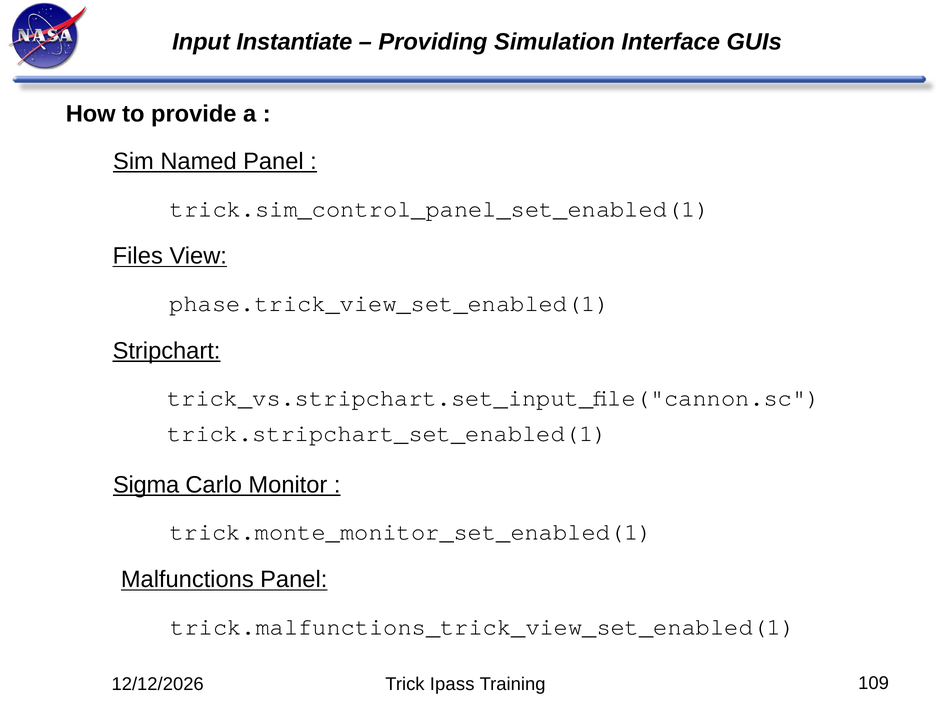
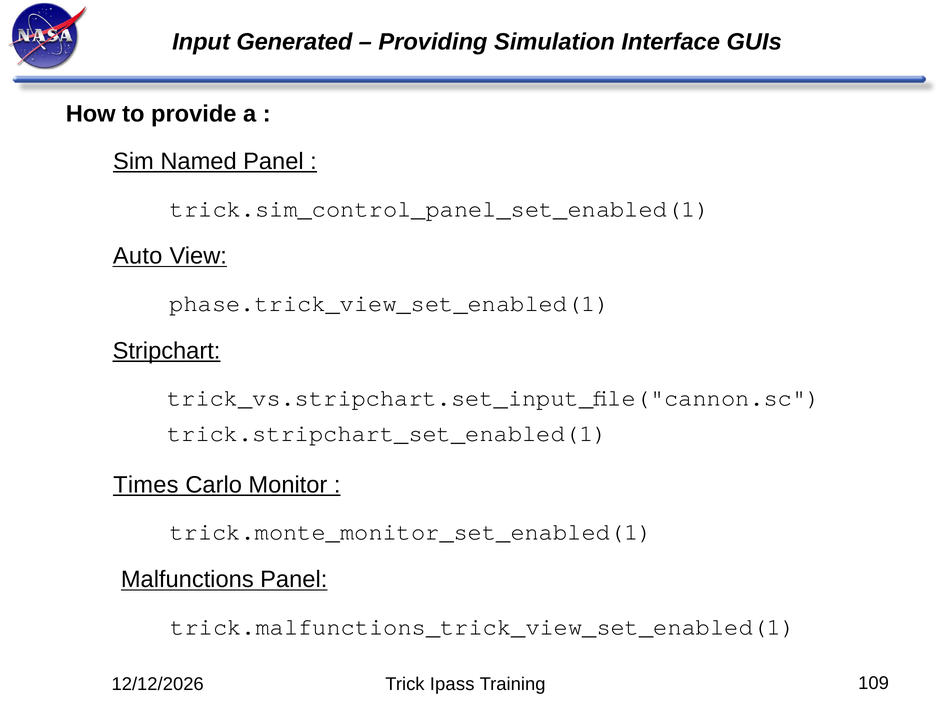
Instantiate: Instantiate -> Generated (294, 42)
Files: Files -> Auto (138, 256)
Sigma: Sigma -> Times (146, 485)
